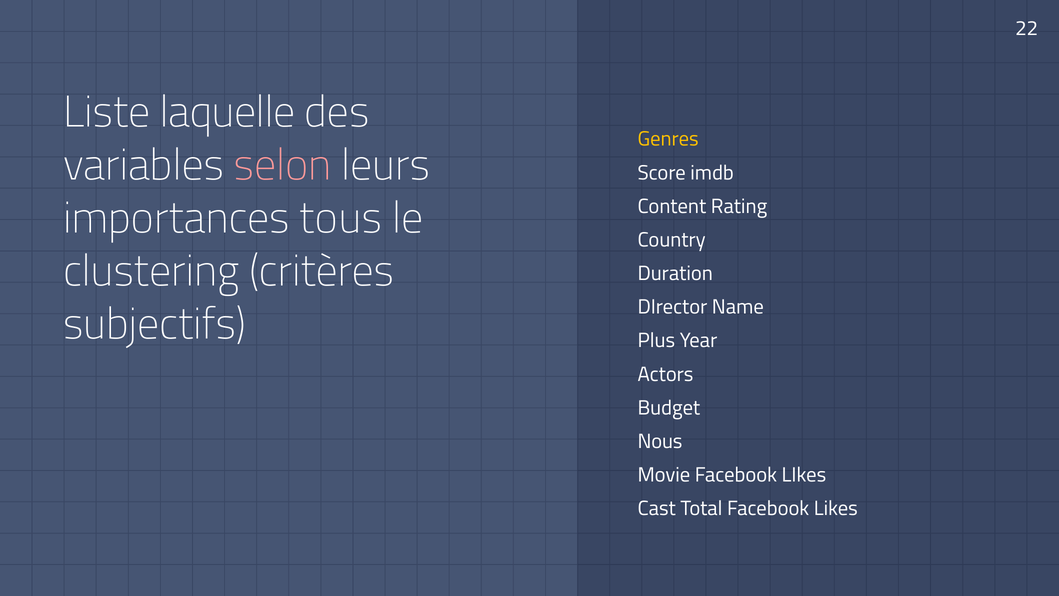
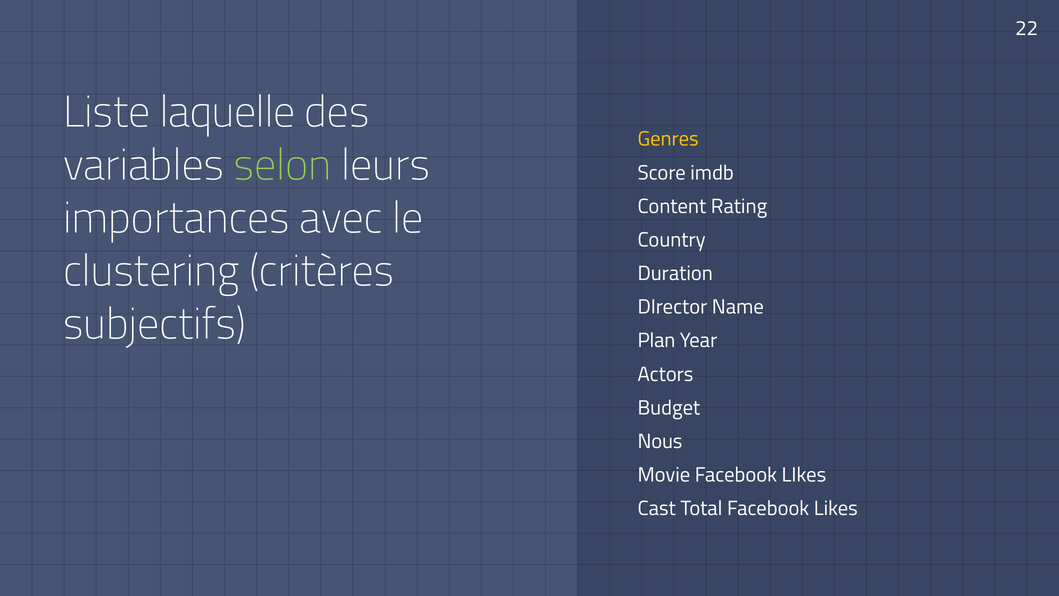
selon colour: pink -> light green (283, 165)
tous: tous -> avec (341, 218)
Plus: Plus -> Plan (656, 341)
